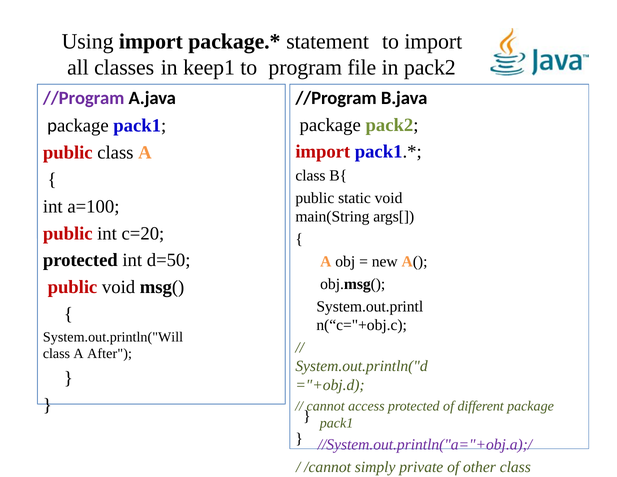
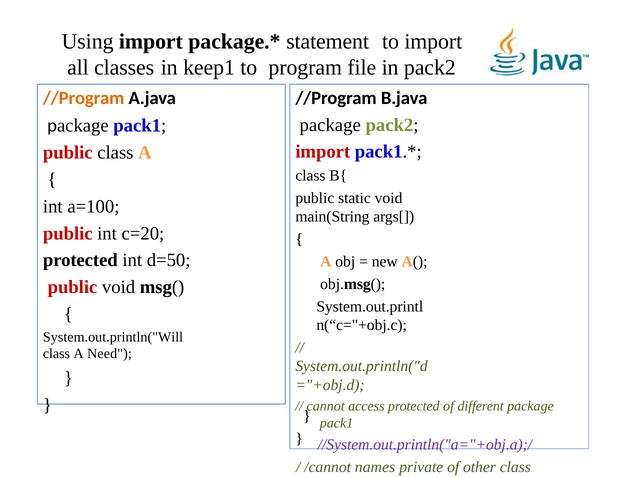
//Program colour: purple -> orange (84, 98)
After: After -> Need (110, 354)
simply: simply -> names (375, 467)
